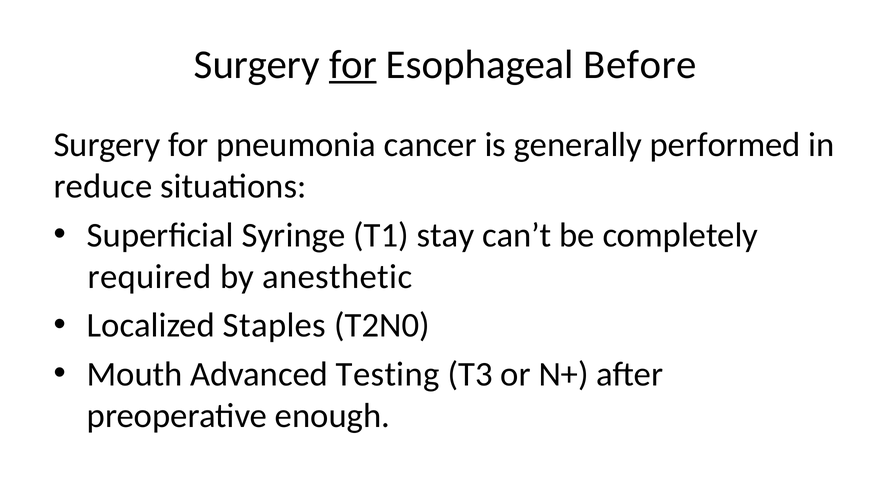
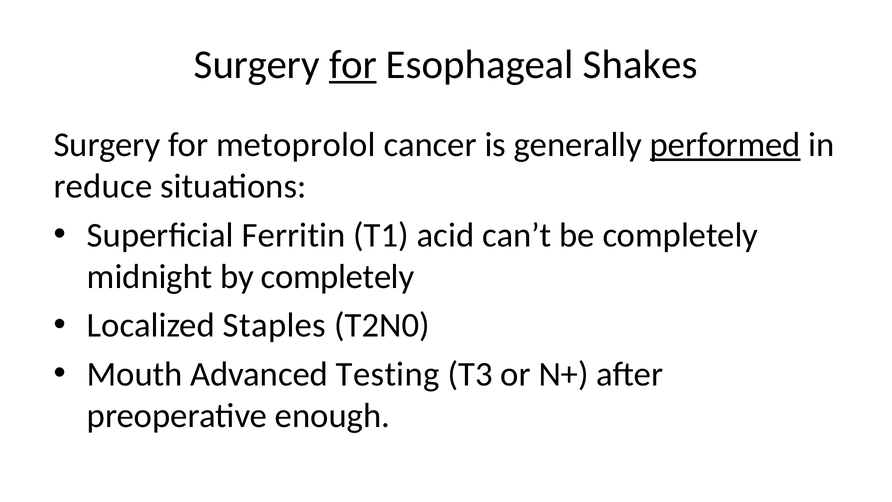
Before: Before -> Shakes (640, 65)
pneumonia: pneumonia -> metoprolol (296, 145)
performed underline: none -> present (725, 145)
Syringe: Syringe -> Ferritin (294, 235)
stay: stay -> acid (445, 235)
required: required -> midnight (150, 277)
by anesthetic: anesthetic -> completely (338, 277)
